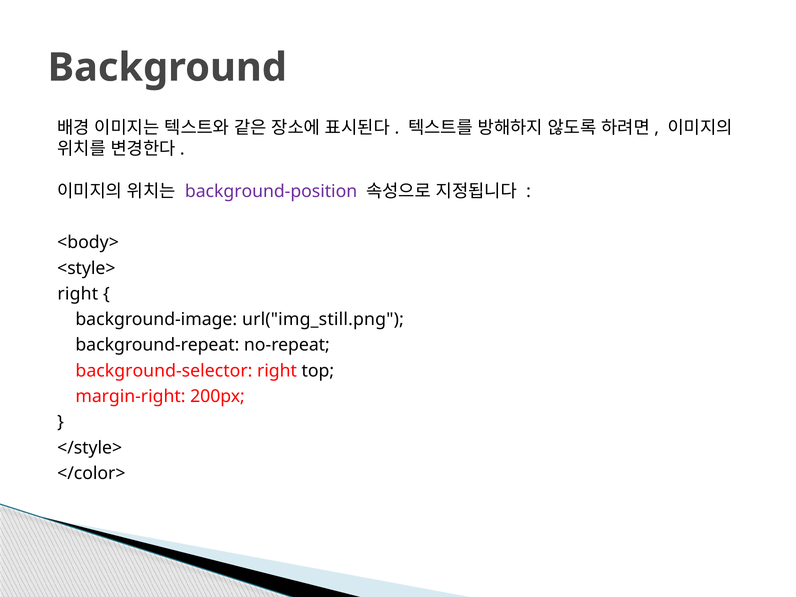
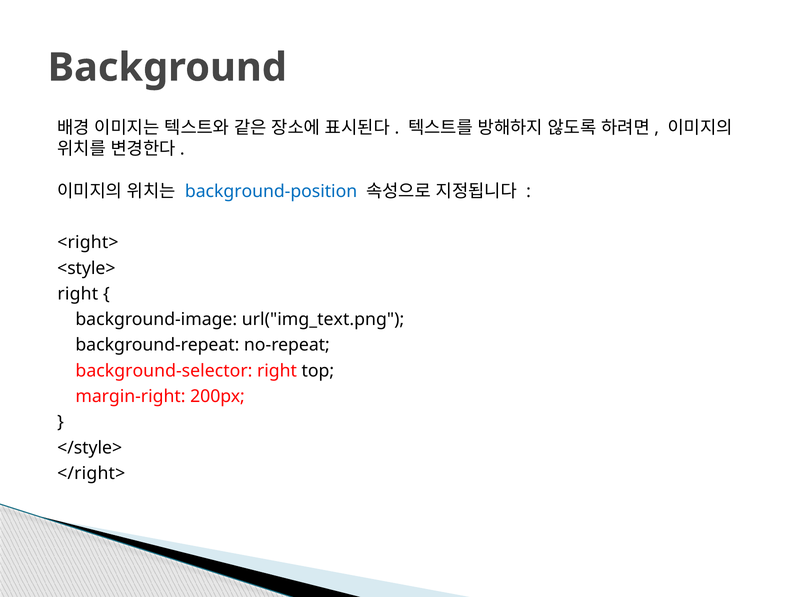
background-position colour: purple -> blue (271, 191)
<body>: <body> -> <right> (88, 243)
url("img_still.png: url("img_still.png -> url("img_text.png (323, 320)
</color>: </color> -> </right> (91, 473)
